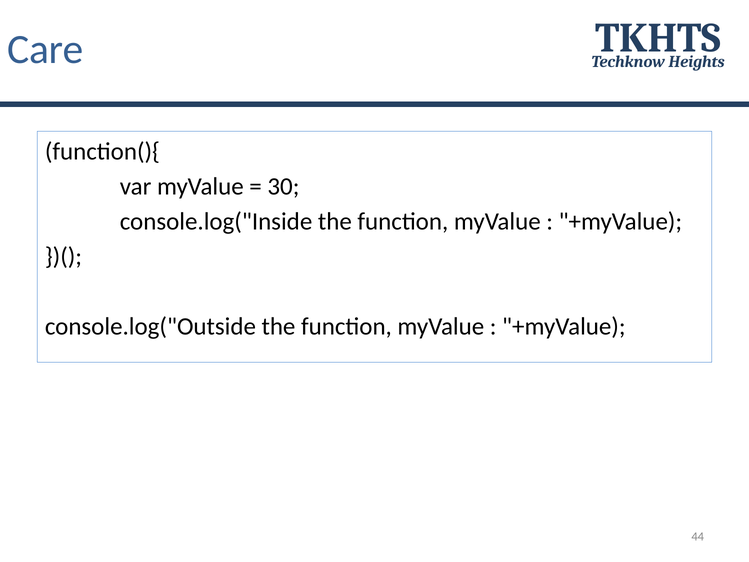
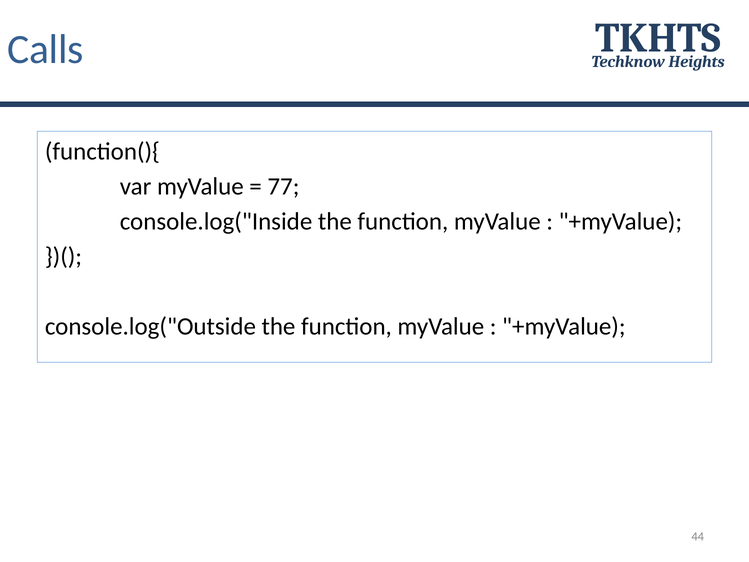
Care: Care -> Calls (46, 50)
30: 30 -> 77 (283, 186)
